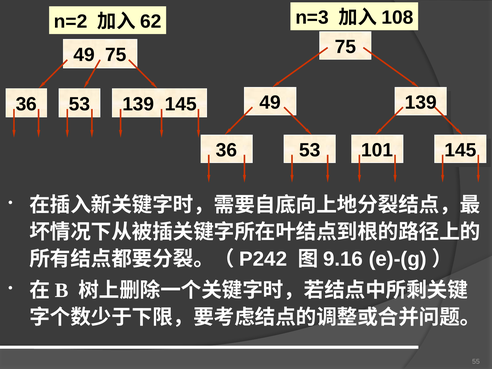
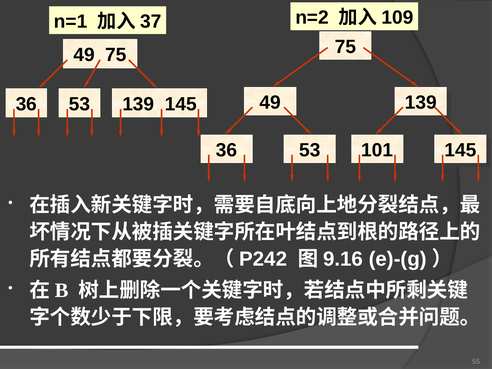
n=3: n=3 -> n=2 (312, 18)
108: 108 -> 109 (397, 18)
n=2: n=2 -> n=1 (71, 22)
62: 62 -> 37 (151, 22)
